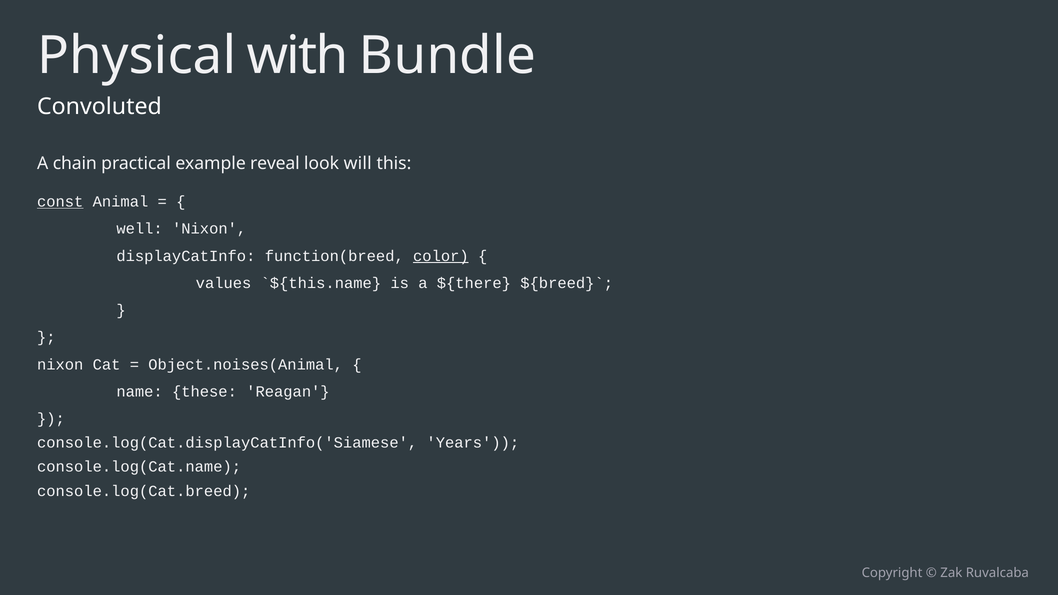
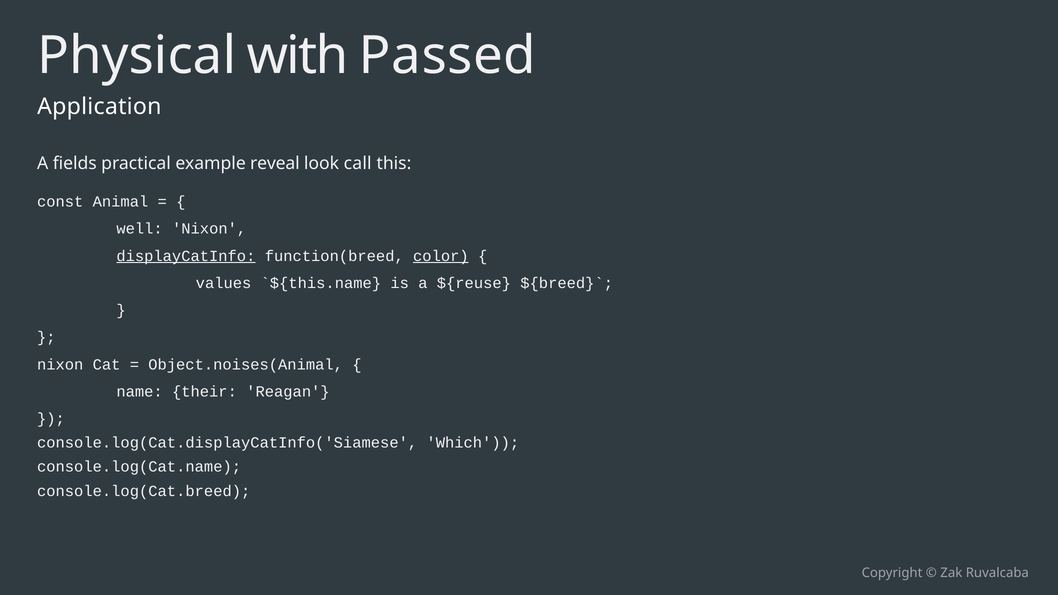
Bundle: Bundle -> Passed (447, 56)
Convoluted: Convoluted -> Application (99, 107)
chain: chain -> fields (75, 163)
will: will -> call (358, 163)
const underline: present -> none (60, 202)
displayCatInfo underline: none -> present (186, 256)
${there: ${there -> ${reuse (474, 283)
these: these -> their (204, 392)
Years: Years -> Which (473, 443)
